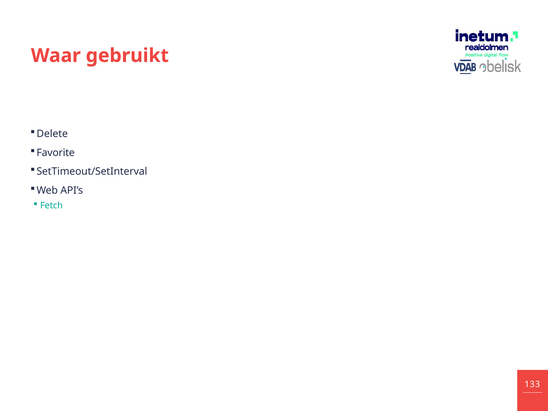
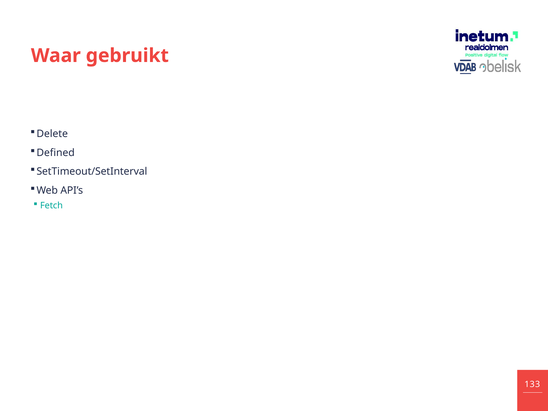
Favorite: Favorite -> Defined (56, 153)
